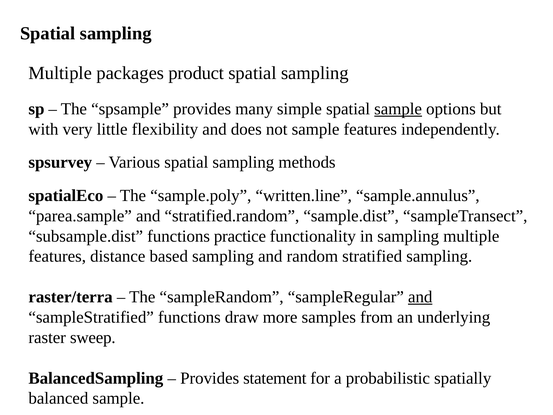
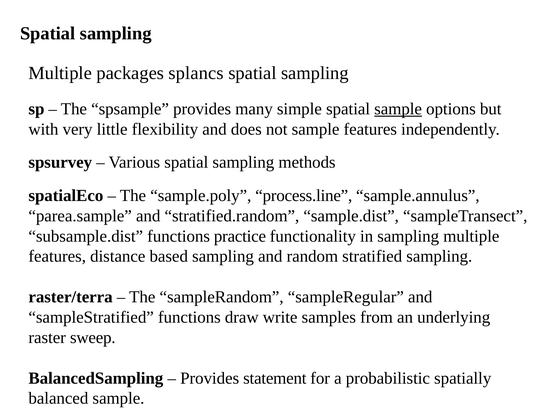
product: product -> splancs (196, 73)
written.line: written.line -> process.line (304, 195)
and underline: present -> none (420, 297)
more: more -> write (280, 317)
